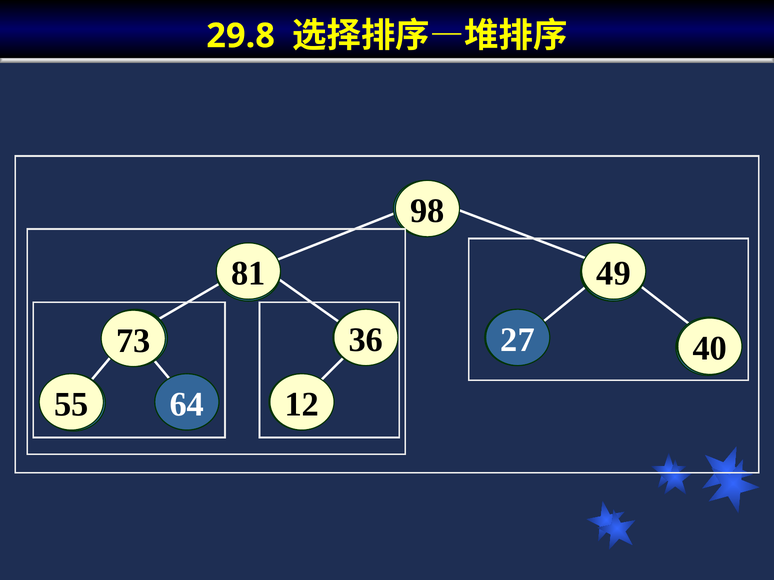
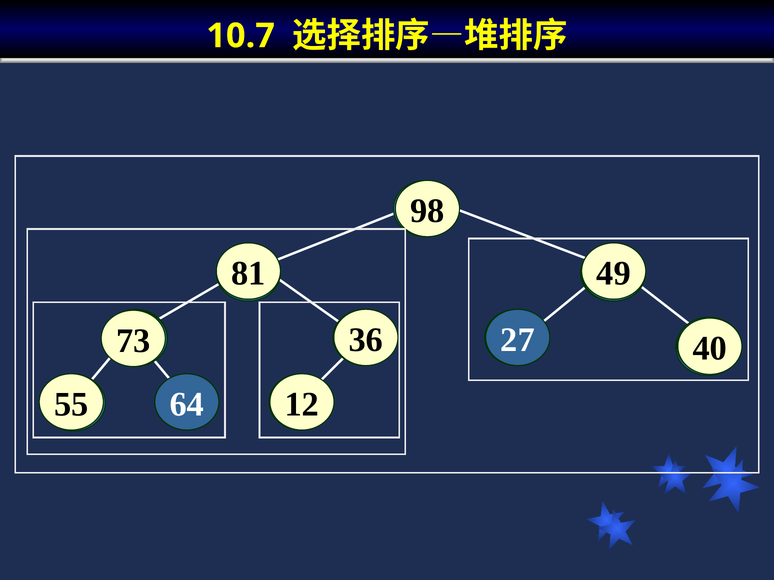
29.8: 29.8 -> 10.7 (241, 36)
